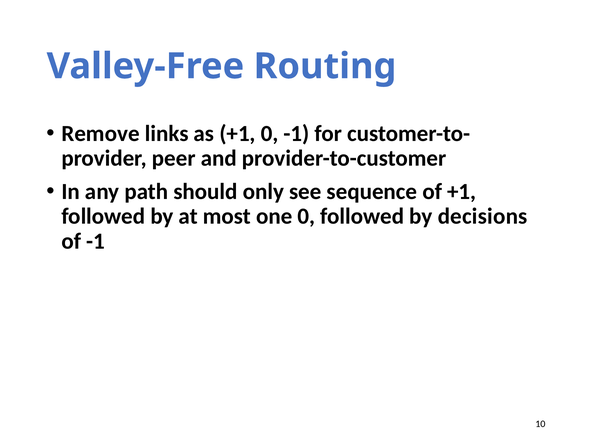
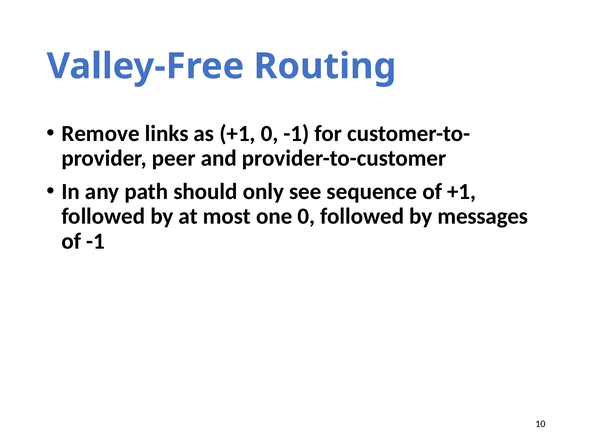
decisions: decisions -> messages (483, 216)
